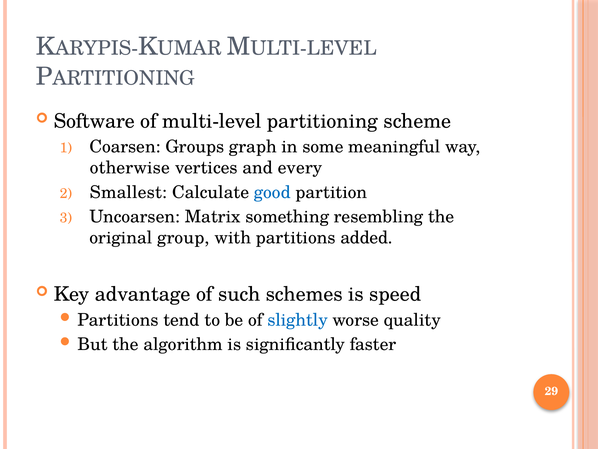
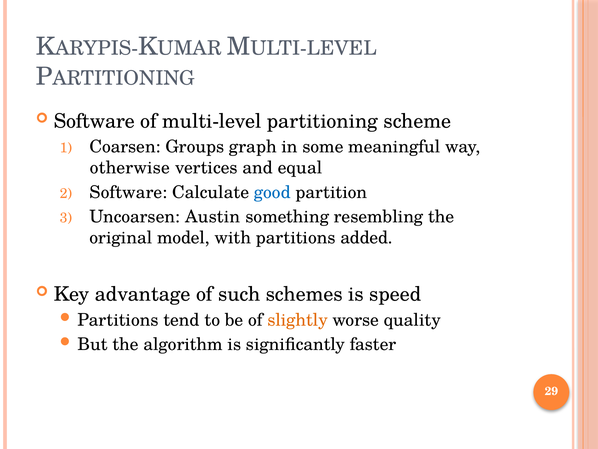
every: every -> equal (300, 168)
Smallest: Smallest -> Software (128, 192)
Matrix: Matrix -> Austin (213, 216)
group: group -> model (183, 237)
slightly colour: blue -> orange (298, 320)
